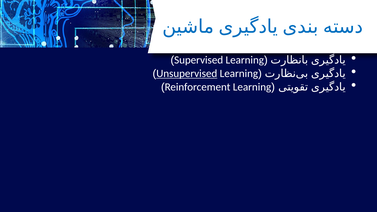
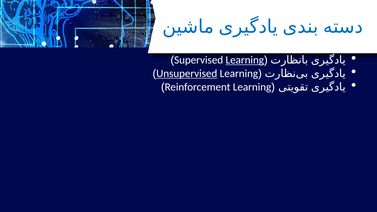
Learning underline: none -> present (245, 60)
